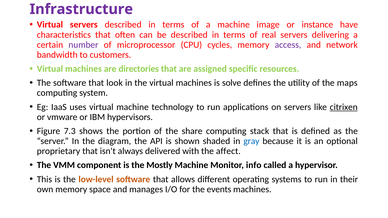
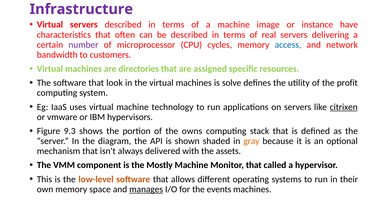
access colour: purple -> blue (288, 45)
maps: maps -> profit (347, 83)
7.3: 7.3 -> 9.3 (70, 131)
share: share -> owns (192, 131)
gray colour: blue -> orange (251, 141)
proprietary: proprietary -> mechanism (59, 151)
affect: affect -> assets (228, 151)
Monitor info: info -> that (254, 165)
manages underline: none -> present (146, 189)
